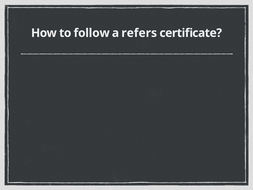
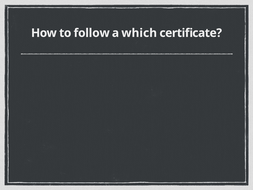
refers: refers -> which (139, 33)
